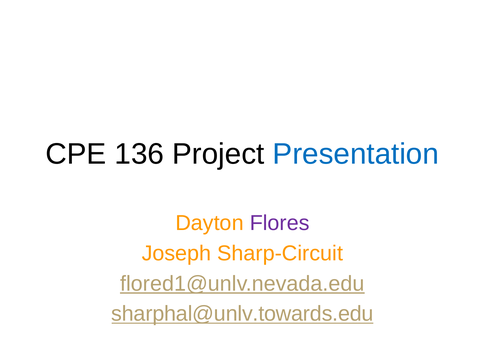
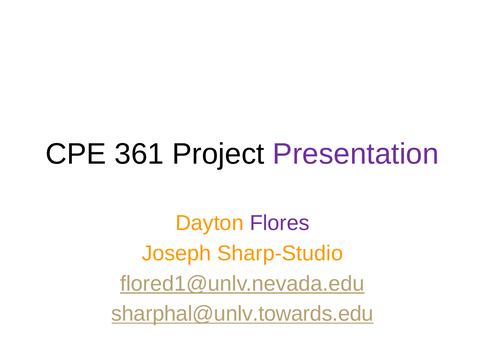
136: 136 -> 361 (139, 154)
Presentation colour: blue -> purple (356, 154)
Sharp-Circuit: Sharp-Circuit -> Sharp-Studio (280, 253)
